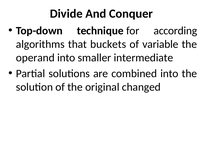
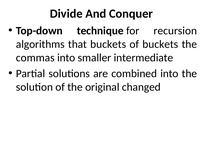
according: according -> recursion (175, 31)
of variable: variable -> buckets (160, 44)
operand: operand -> commas (35, 58)
